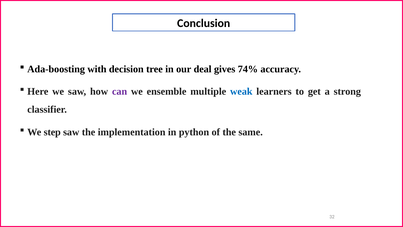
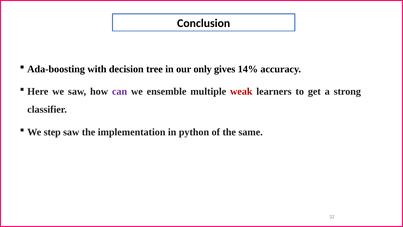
deal: deal -> only (203, 69)
74%: 74% -> 14% (248, 69)
weak colour: blue -> red (241, 91)
